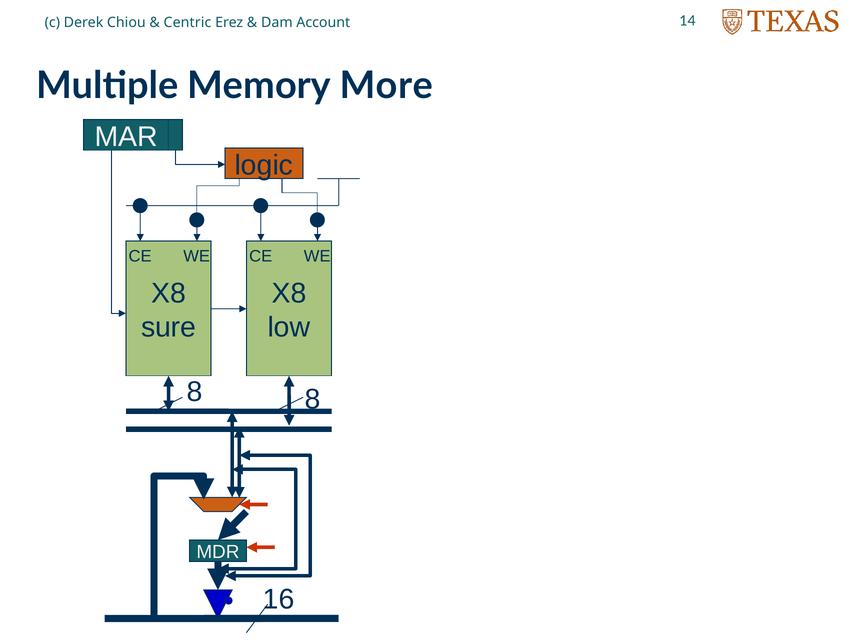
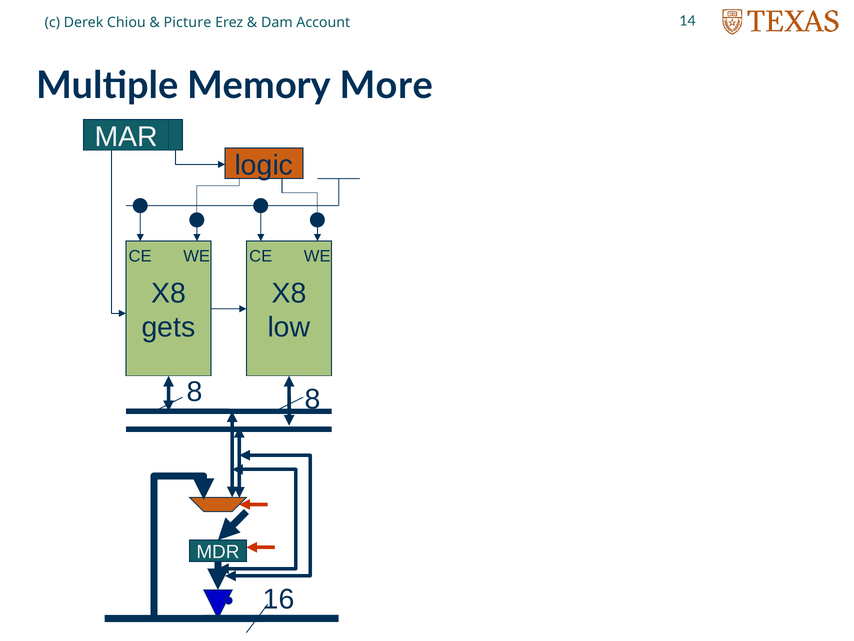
Centric: Centric -> Picture (187, 23)
sure: sure -> gets (169, 327)
